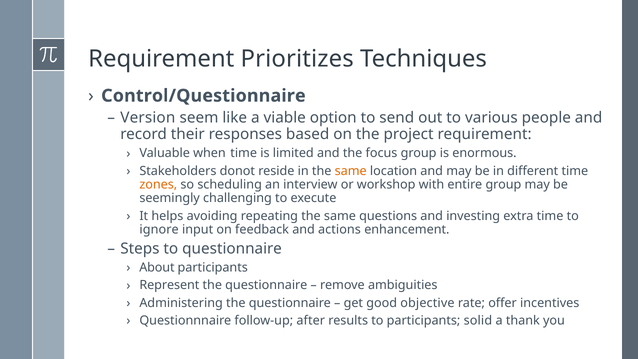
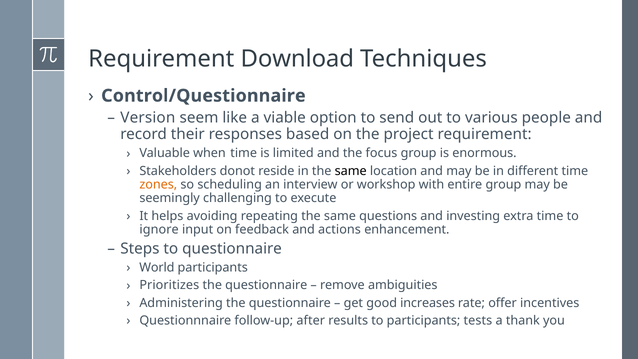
Prioritizes: Prioritizes -> Download (297, 59)
same colour: orange -> black (351, 171)
About: About -> World (157, 268)
Represent: Represent -> Prioritizes (169, 285)
objective: objective -> increases (428, 303)
solid: solid -> tests (478, 321)
